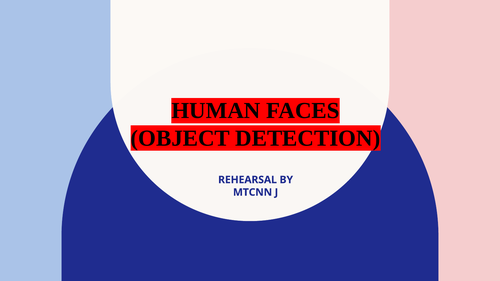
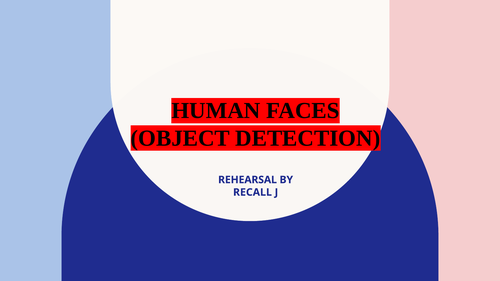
MTCNN: MTCNN -> RECALL (252, 192)
